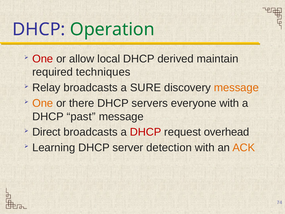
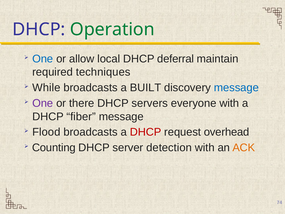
One colour: red -> blue (43, 59)
derived: derived -> deferral (176, 59)
Relay: Relay -> While (46, 88)
SURE: SURE -> BUILT (146, 88)
message colour: orange -> blue (236, 88)
One colour: orange -> purple (43, 103)
past: past -> fiber (81, 116)
Direct: Direct -> Flood (46, 132)
Learning: Learning -> Counting (54, 147)
